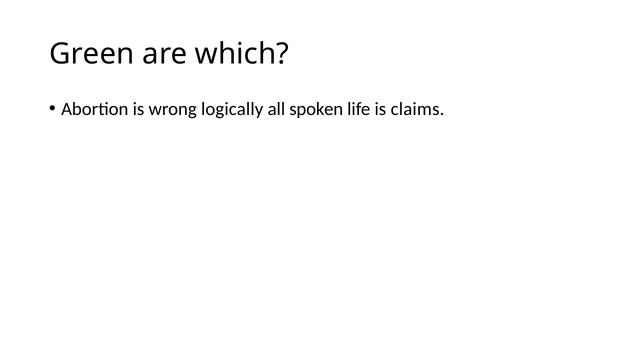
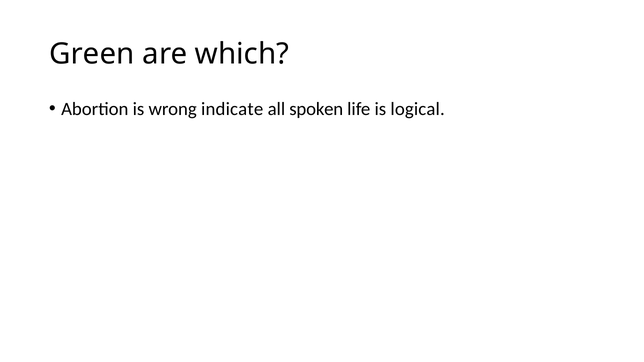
logically: logically -> indicate (232, 109)
claims: claims -> logical (418, 109)
